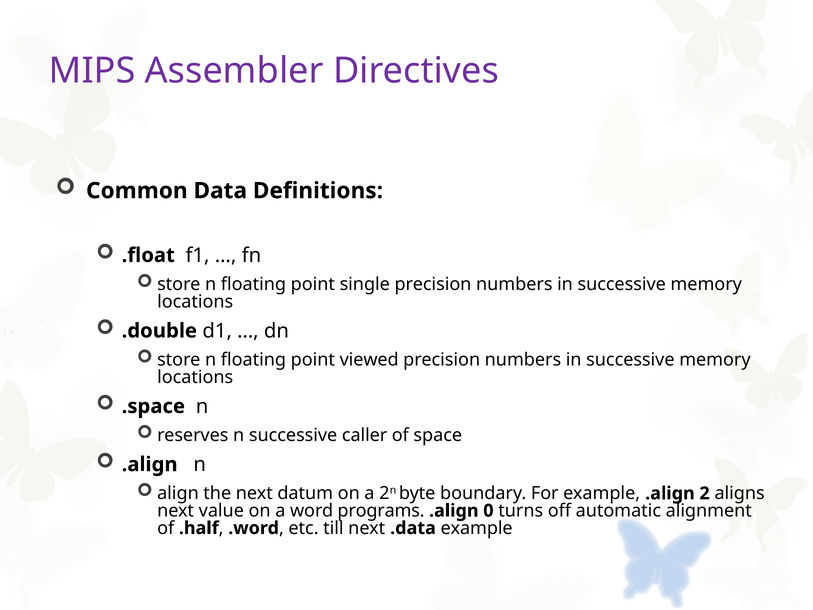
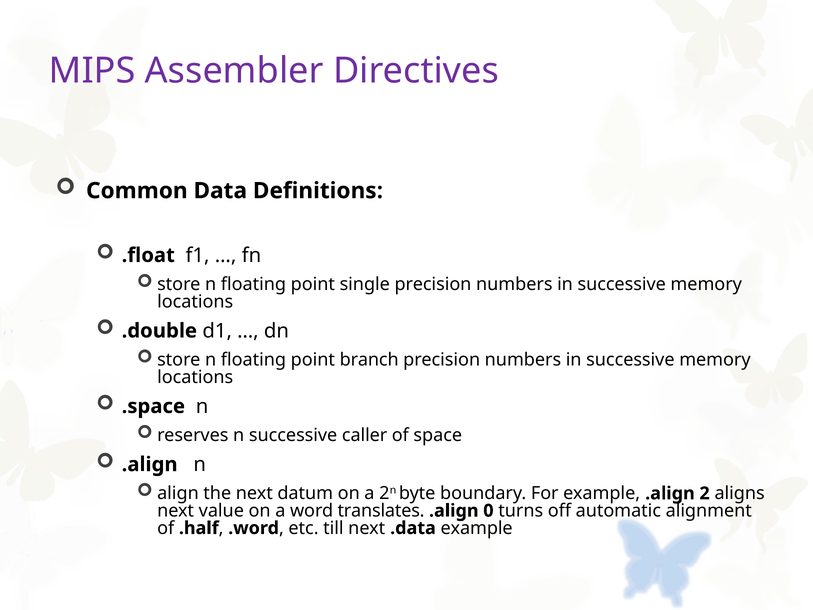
viewed: viewed -> branch (369, 360)
programs: programs -> translates (381, 511)
